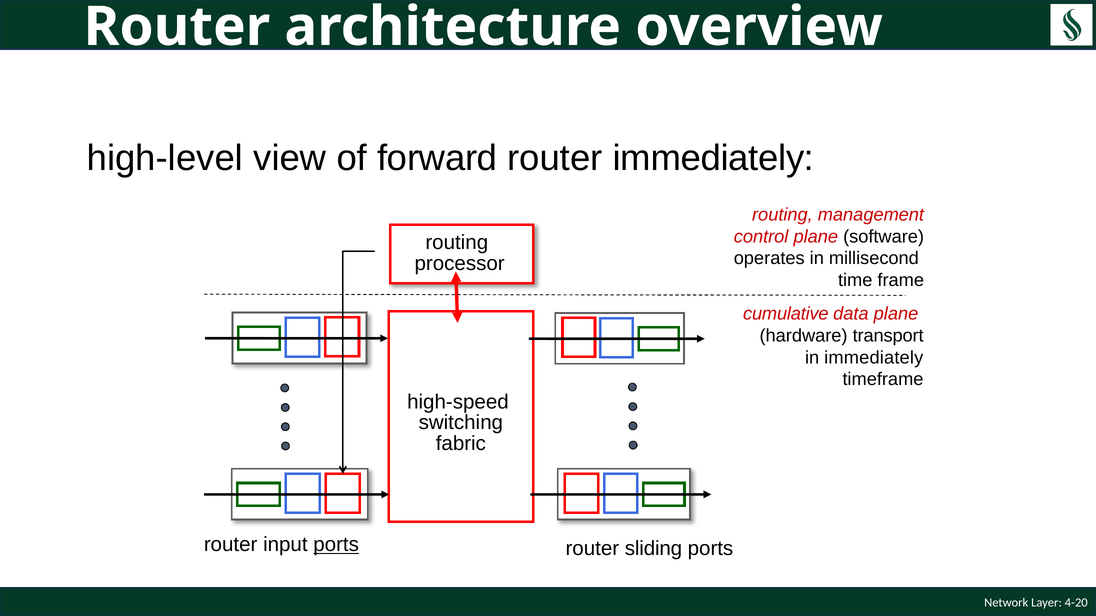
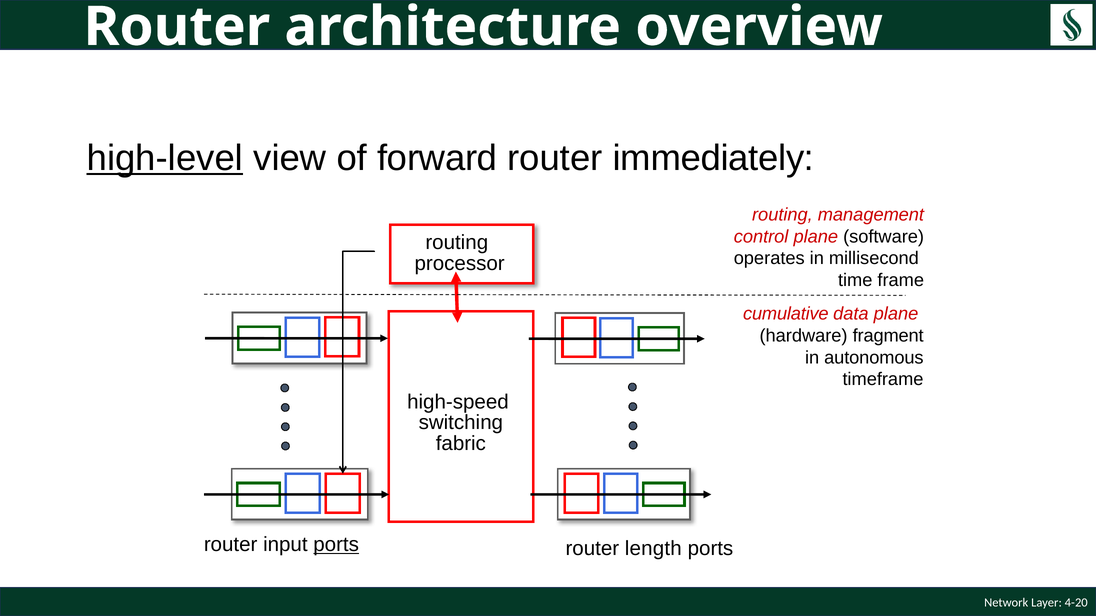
high-level underline: none -> present (165, 158)
transport: transport -> fragment (888, 336)
in immediately: immediately -> autonomous (874, 358)
sliding: sliding -> length (653, 549)
